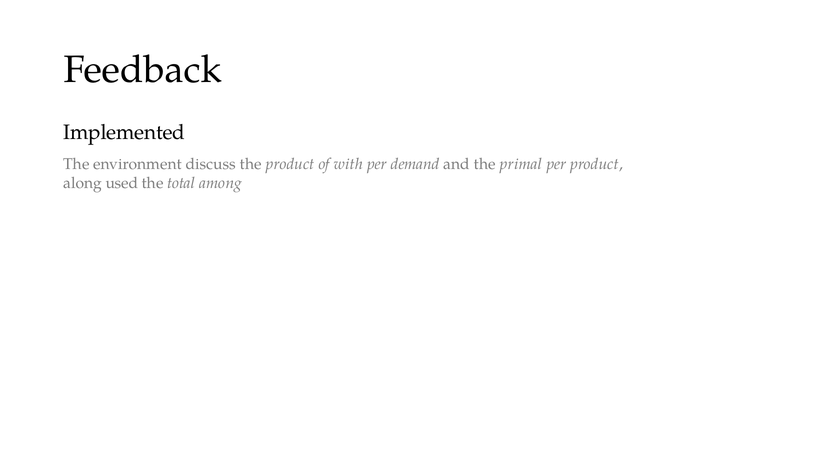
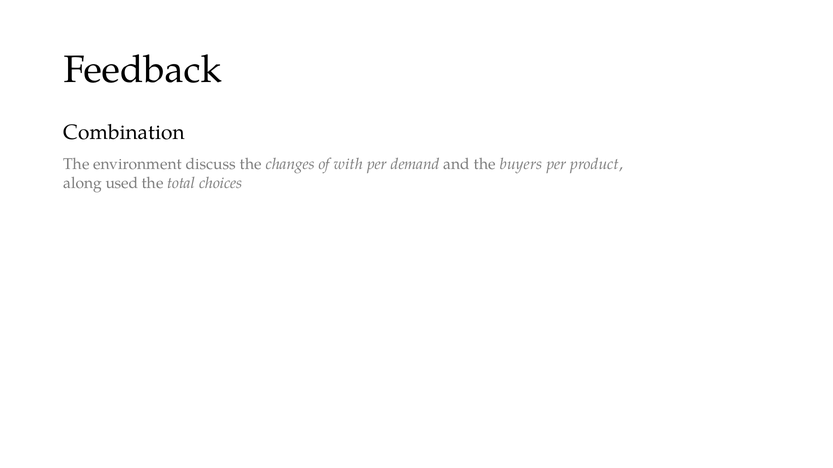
Implemented: Implemented -> Combination (124, 133)
the product: product -> changes (290, 164)
primal: primal -> buyers (521, 164)
among: among -> choices (221, 183)
